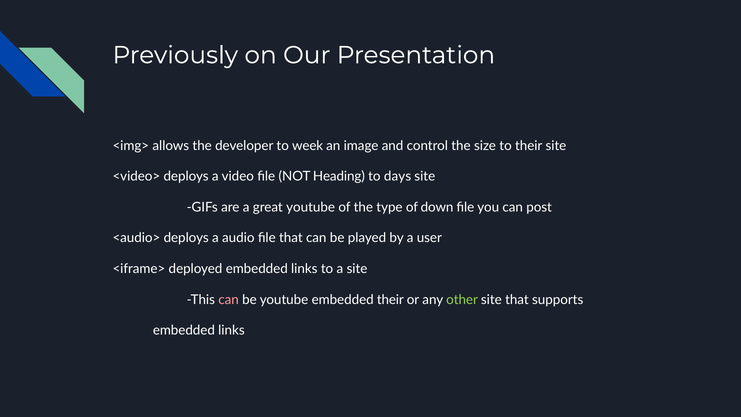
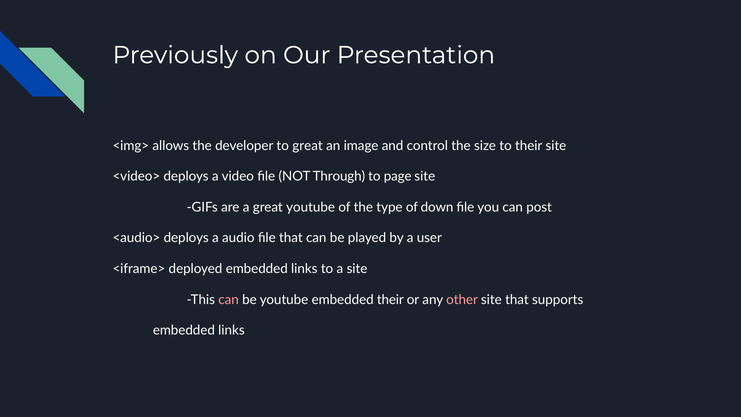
to week: week -> great (308, 146)
Heading: Heading -> Through (339, 176)
days: days -> page (398, 176)
other colour: light green -> pink (462, 300)
